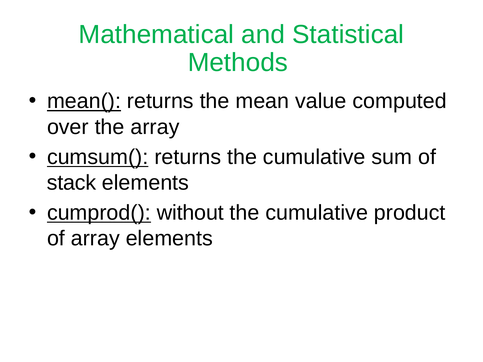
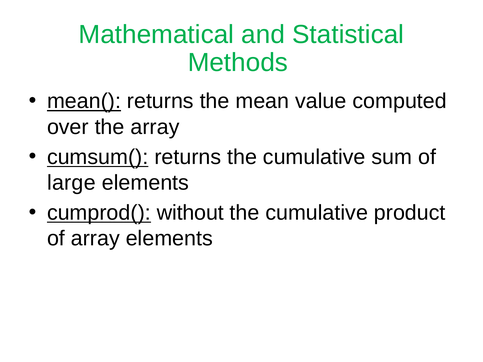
stack: stack -> large (71, 183)
